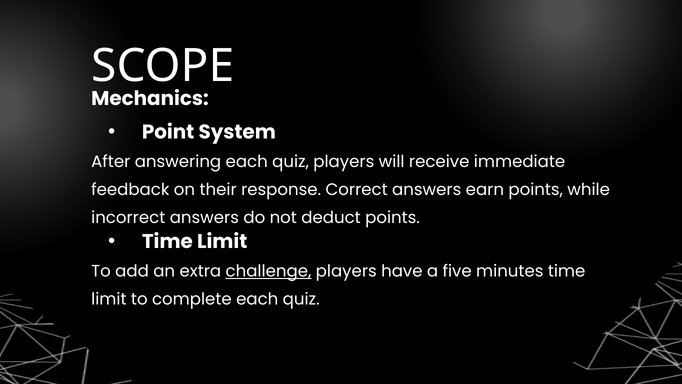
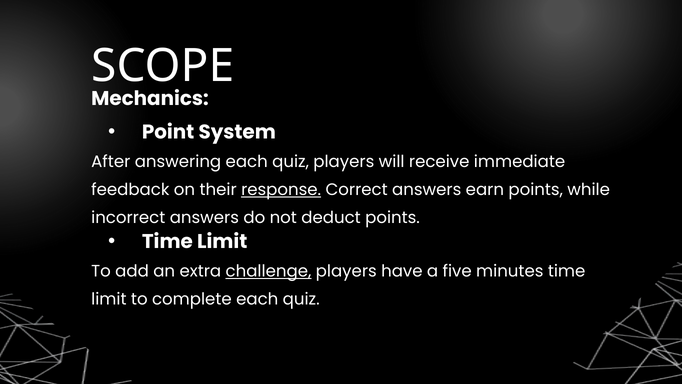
response underline: none -> present (281, 190)
